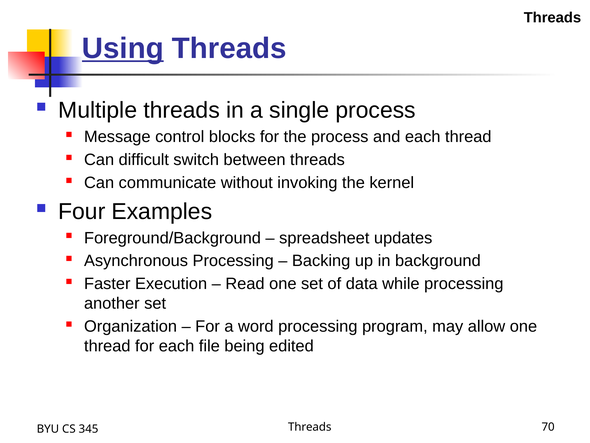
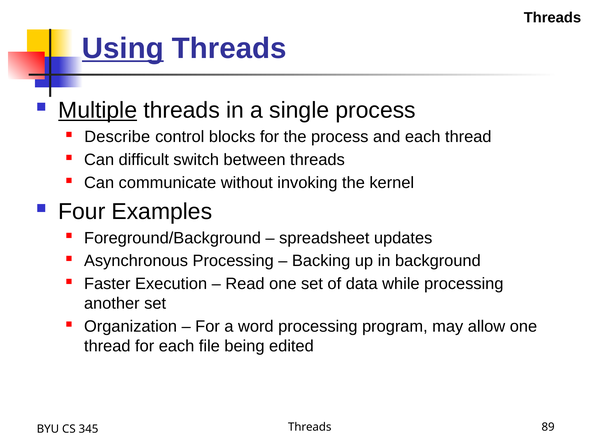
Multiple underline: none -> present (98, 110)
Message: Message -> Describe (117, 137)
70: 70 -> 89 (548, 427)
